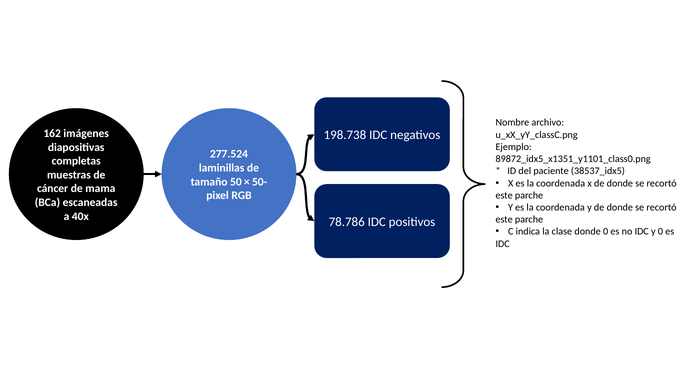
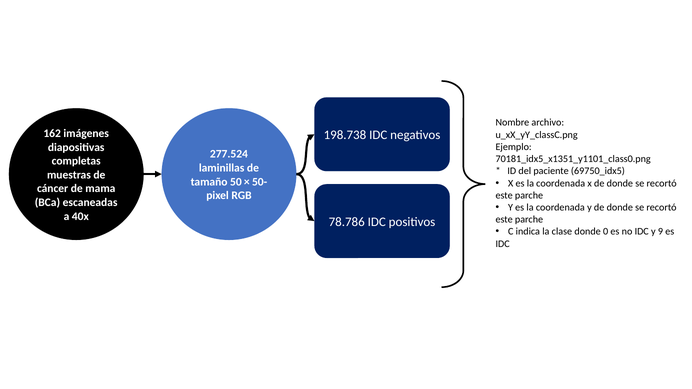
89872_idx5_x1351_y1101_class0.png: 89872_idx5_x1351_y1101_class0.png -> 70181_idx5_x1351_y1101_class0.png (573, 159)
38537_idx5: 38537_idx5 -> 69750_idx5 (598, 171)
y 0: 0 -> 9 (660, 232)
